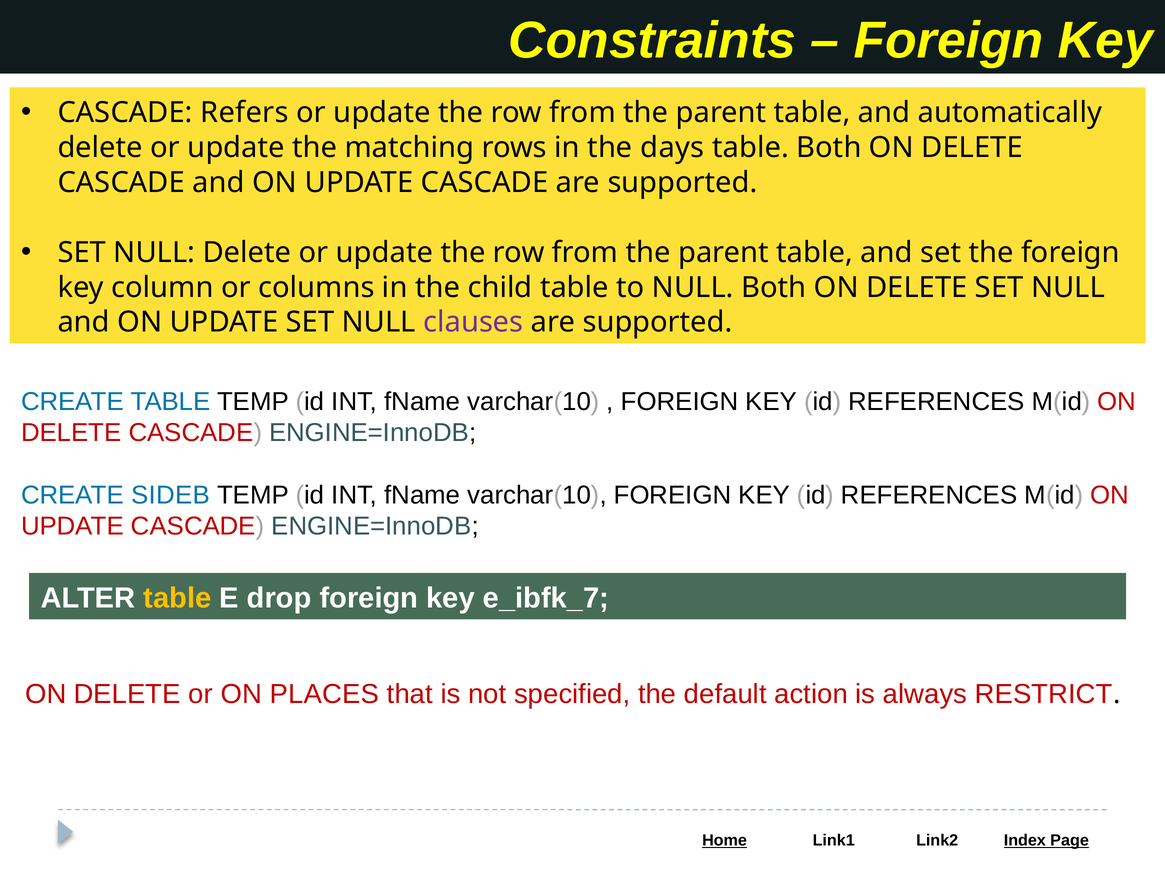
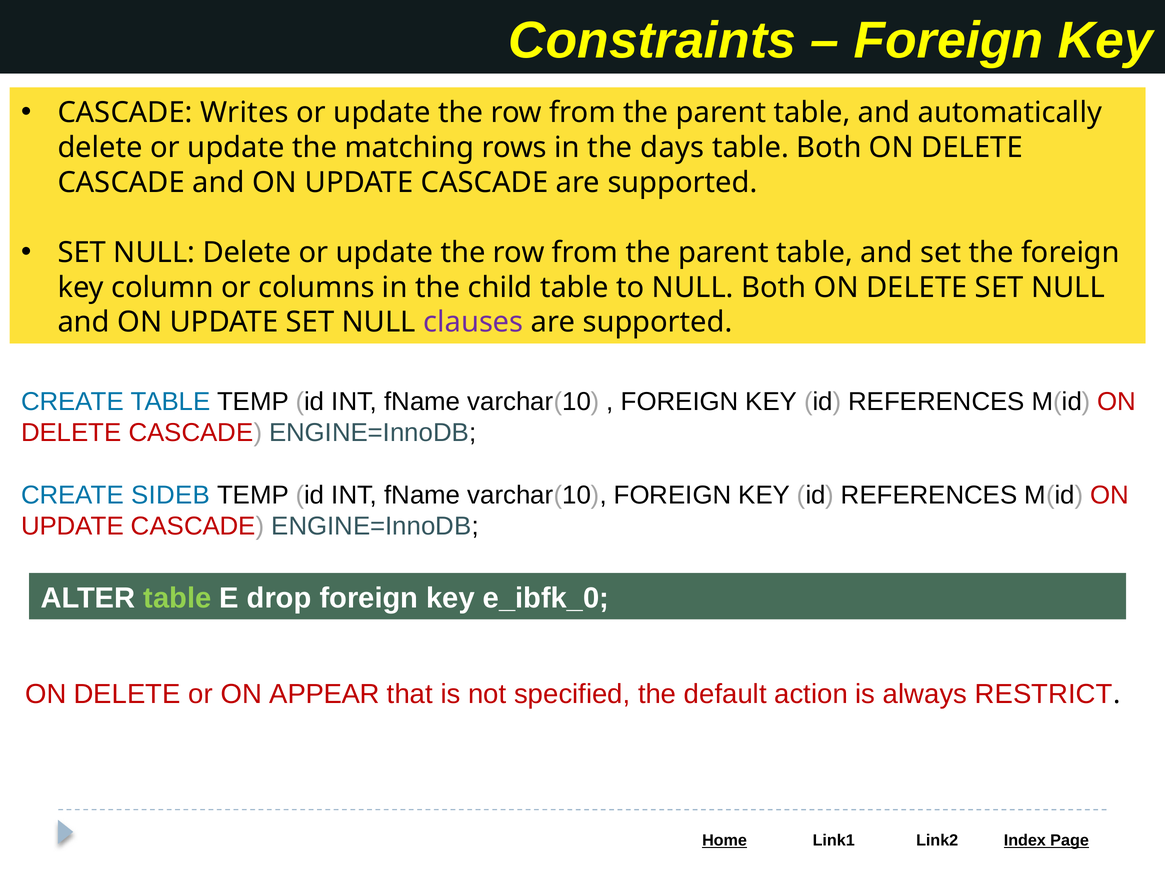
Refers: Refers -> Writes (244, 113)
table colour: yellow -> light green (177, 598)
e_ibfk_7: e_ibfk_7 -> e_ibfk_0 (546, 598)
PLACES: PLACES -> APPEAR (325, 694)
